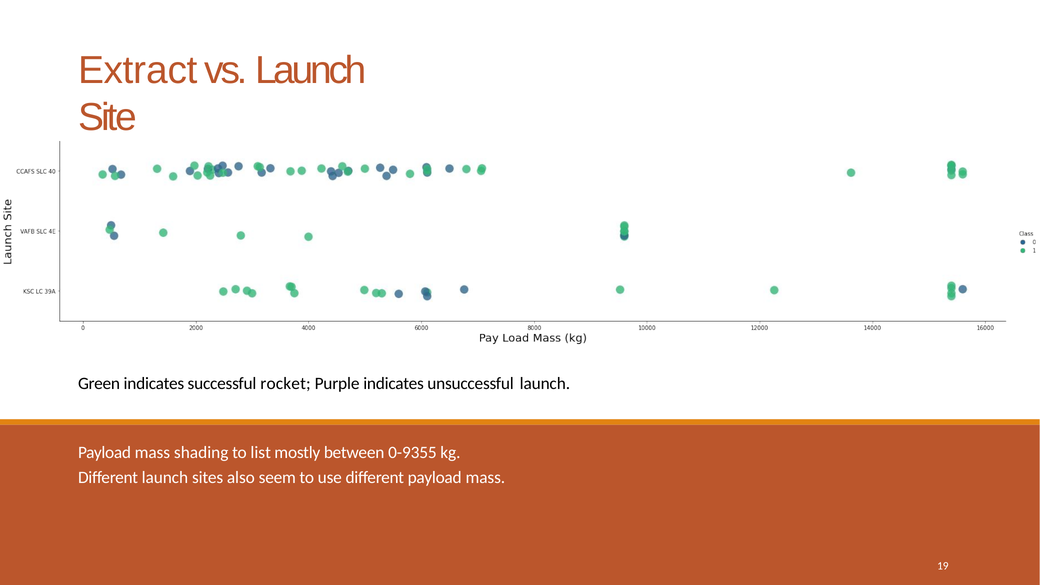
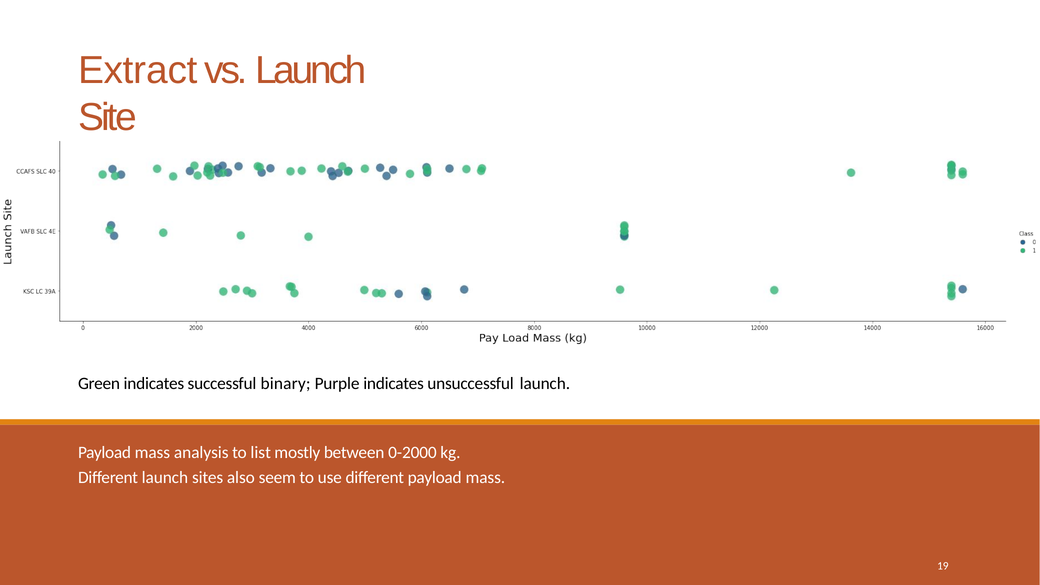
rocket: rocket -> binary (286, 383)
shading: shading -> analysis (201, 452)
0-9355: 0-9355 -> 0-2000 (412, 452)
